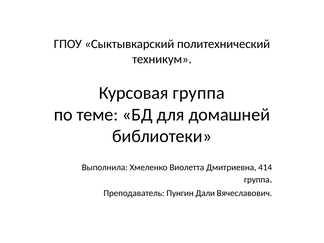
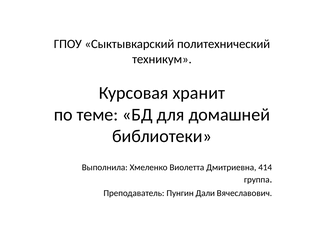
Курсовая группа: группа -> хранит (199, 93)
